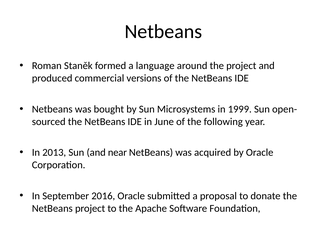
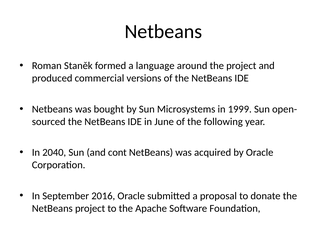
2013: 2013 -> 2040 (54, 153)
near: near -> cont (117, 153)
